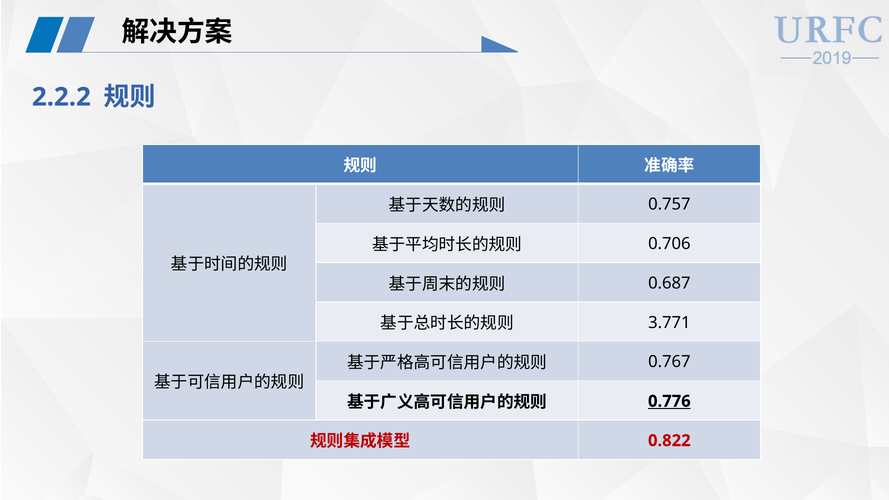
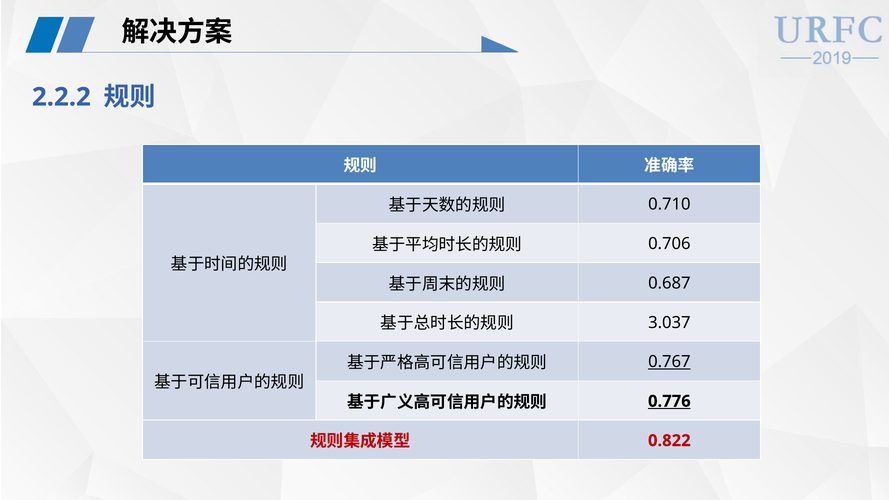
0.757: 0.757 -> 0.710 (669, 204)
3.771: 3.771 -> 3.037 (669, 323)
0.767 underline: none -> present (669, 362)
